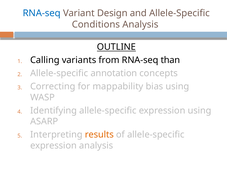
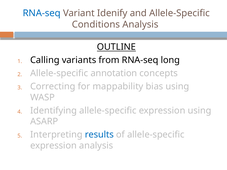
Design: Design -> Idenify (112, 13)
than: than -> long (170, 60)
results colour: orange -> blue (99, 135)
